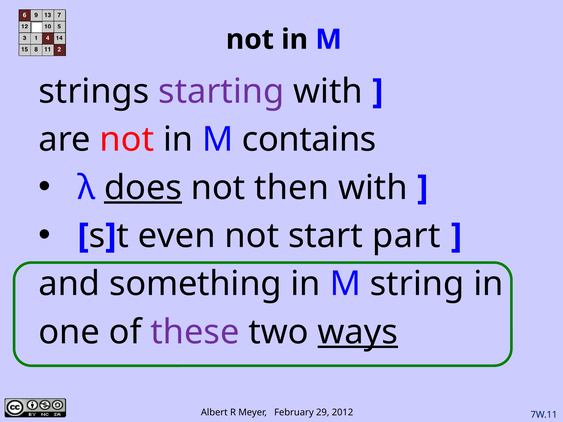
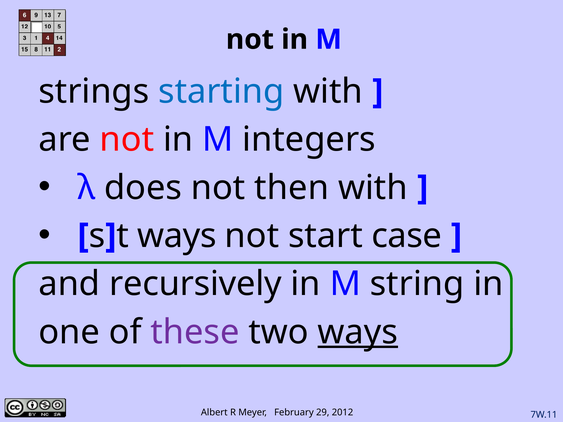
starting colour: purple -> blue (221, 92)
contains: contains -> integers (309, 140)
does underline: present -> none (143, 188)
even: even -> ways (177, 236)
part: part -> case (407, 236)
something: something -> recursively (195, 284)
